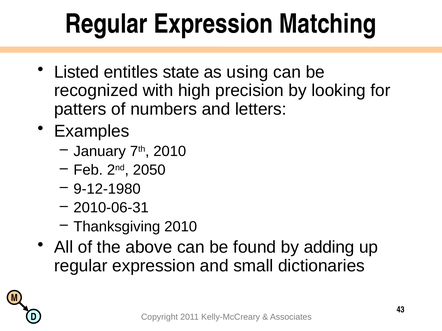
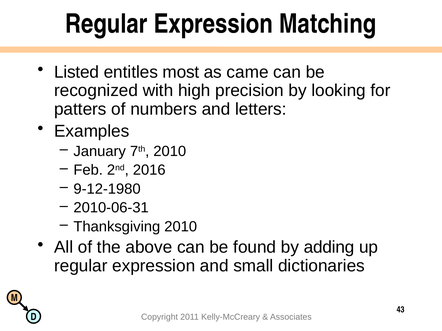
state: state -> most (181, 72)
using: using -> came (248, 72)
2050: 2050 -> 2016 (149, 170)
